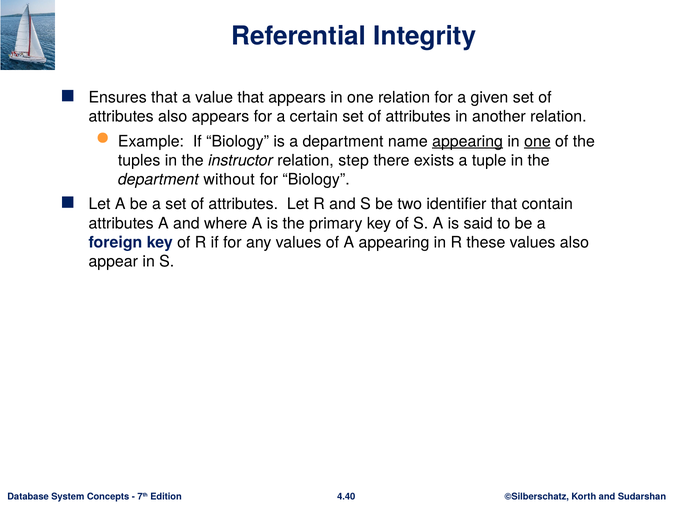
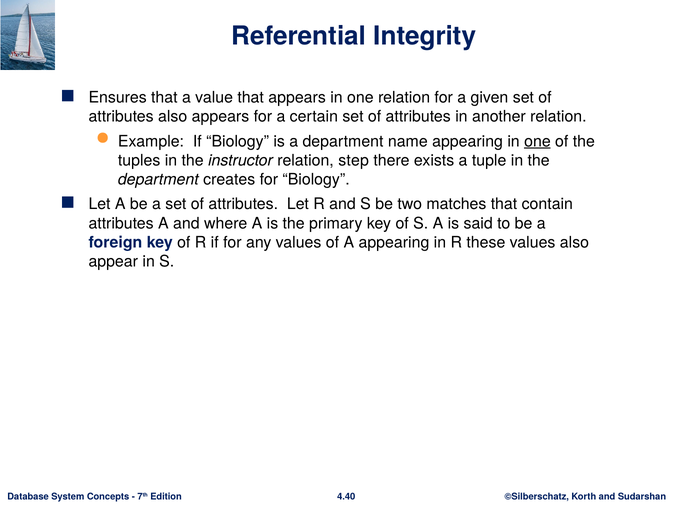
appearing underline: present -> none (468, 141)
without: without -> creates (229, 179)
identifier: identifier -> matches (456, 204)
